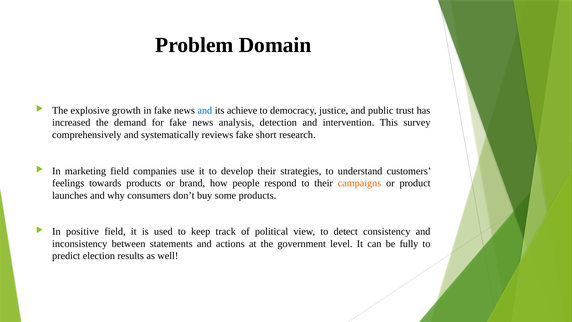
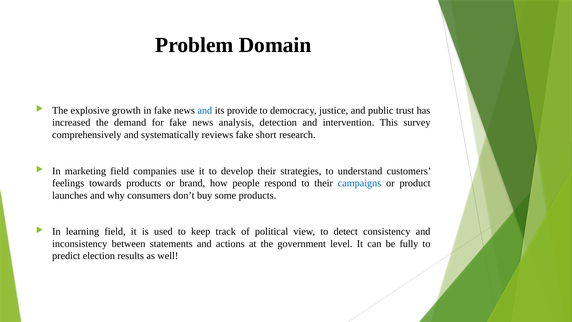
achieve: achieve -> provide (242, 110)
campaigns colour: orange -> blue (359, 183)
positive: positive -> learning (83, 231)
